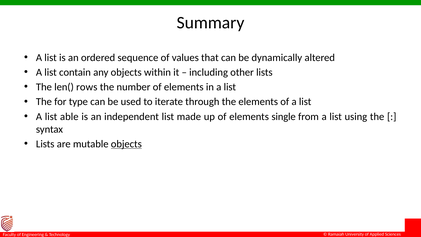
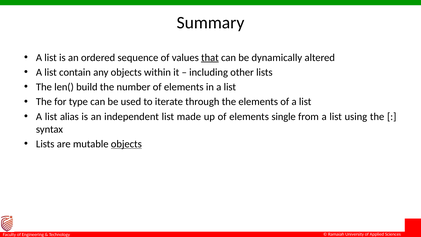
that underline: none -> present (210, 58)
rows: rows -> build (87, 87)
able: able -> alias (69, 116)
